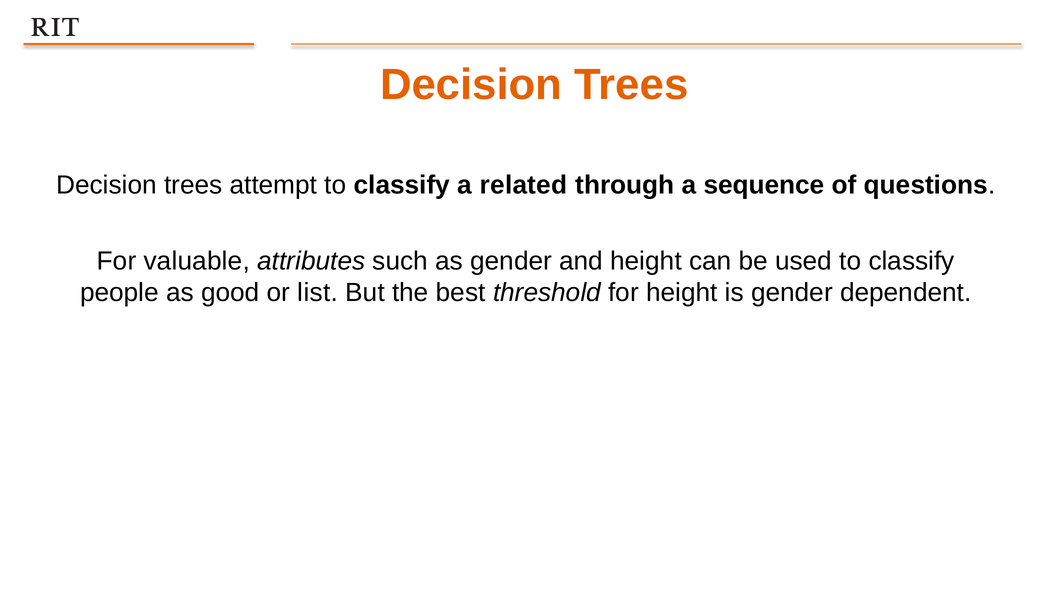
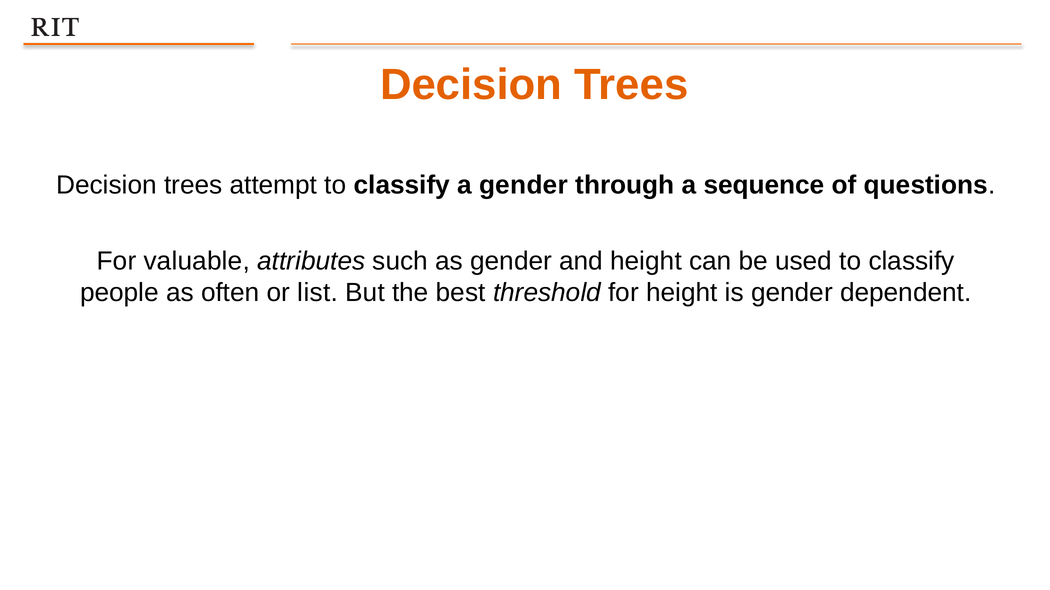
a related: related -> gender (524, 185)
good: good -> often (230, 293)
